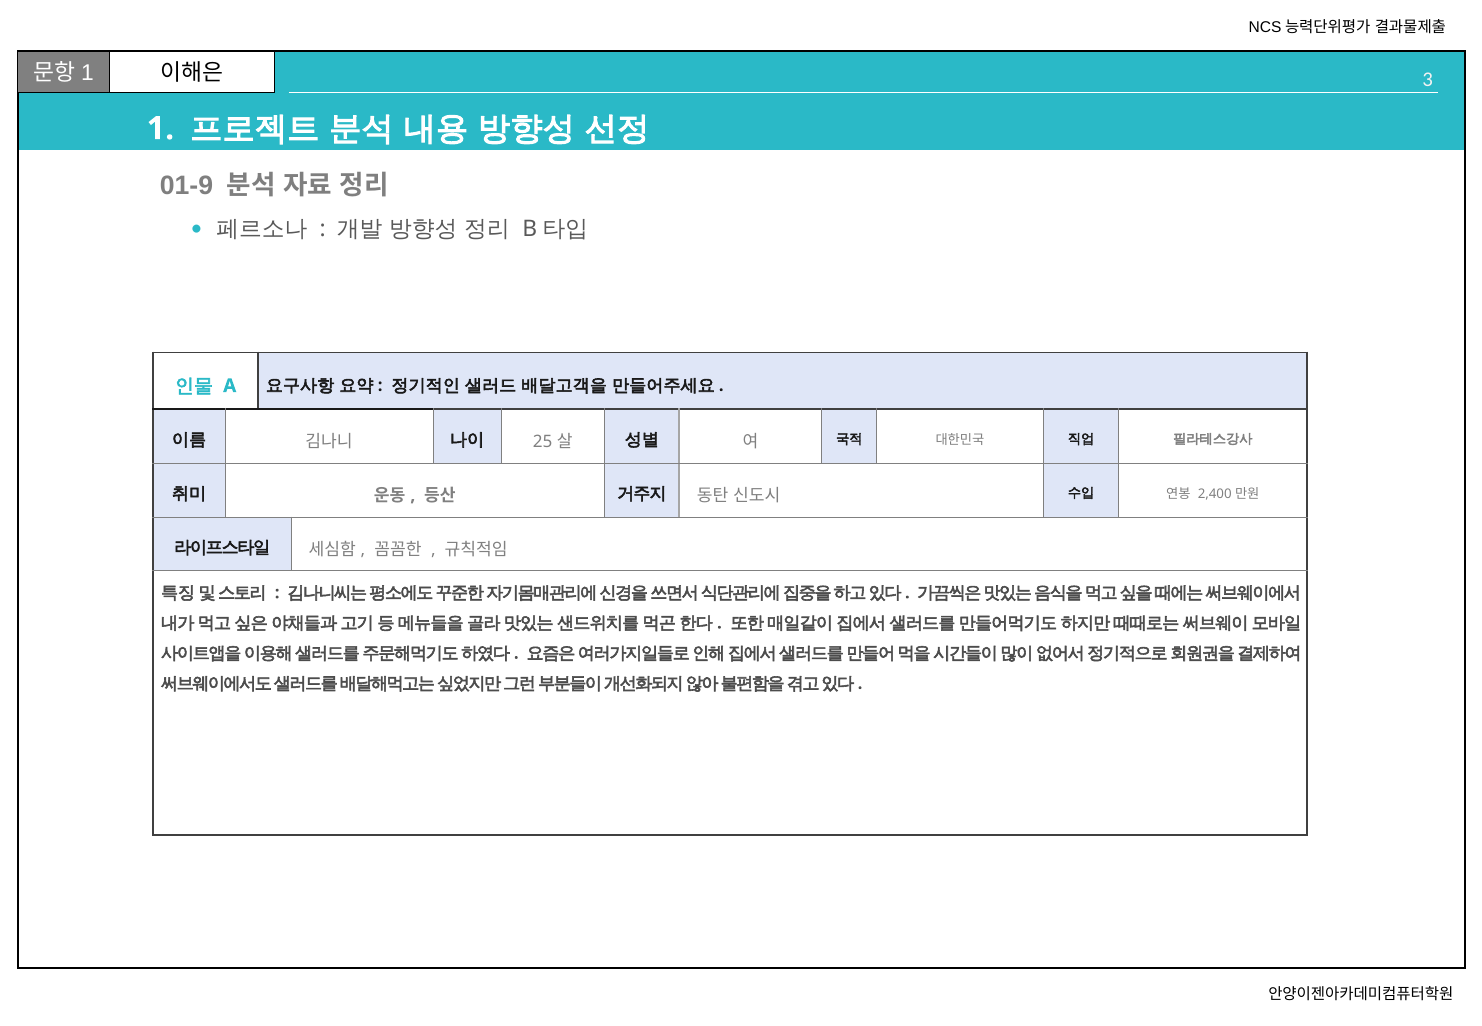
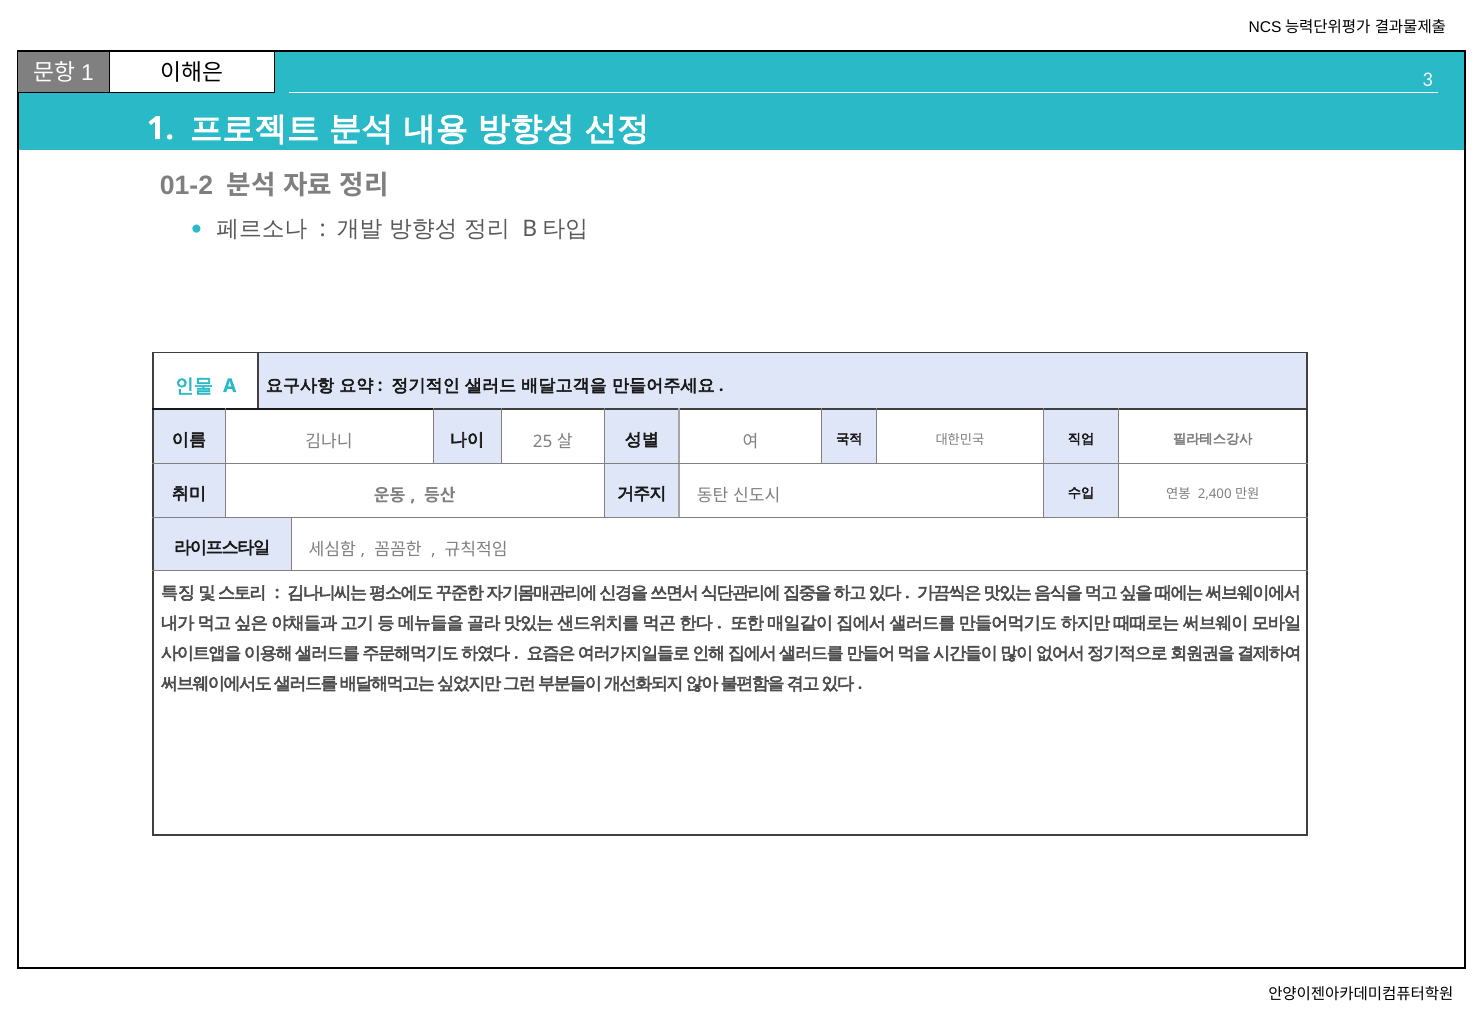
01-9: 01-9 -> 01-2 (187, 186)
